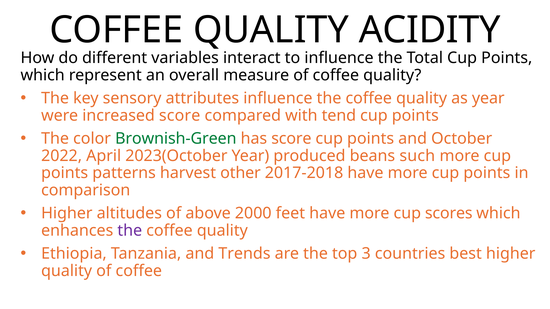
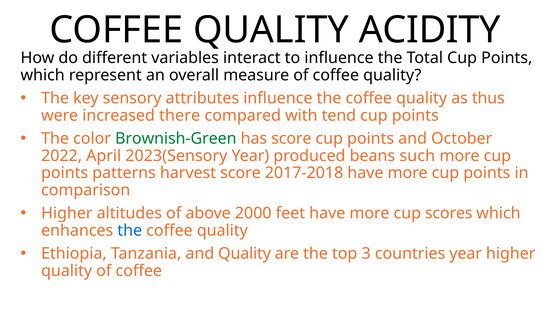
as year: year -> thus (488, 98)
increased score: score -> there (180, 116)
2023(October: 2023(October -> 2023(Sensory (176, 156)
harvest other: other -> score (240, 173)
the colour: purple -> blue (130, 231)
and Trends: Trends -> Quality (245, 254)
countries best: best -> year (466, 254)
